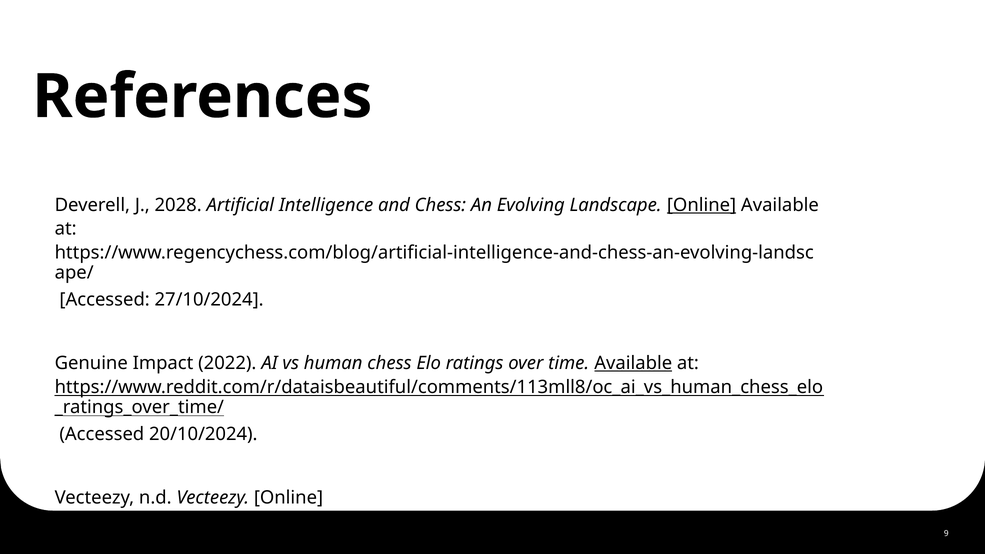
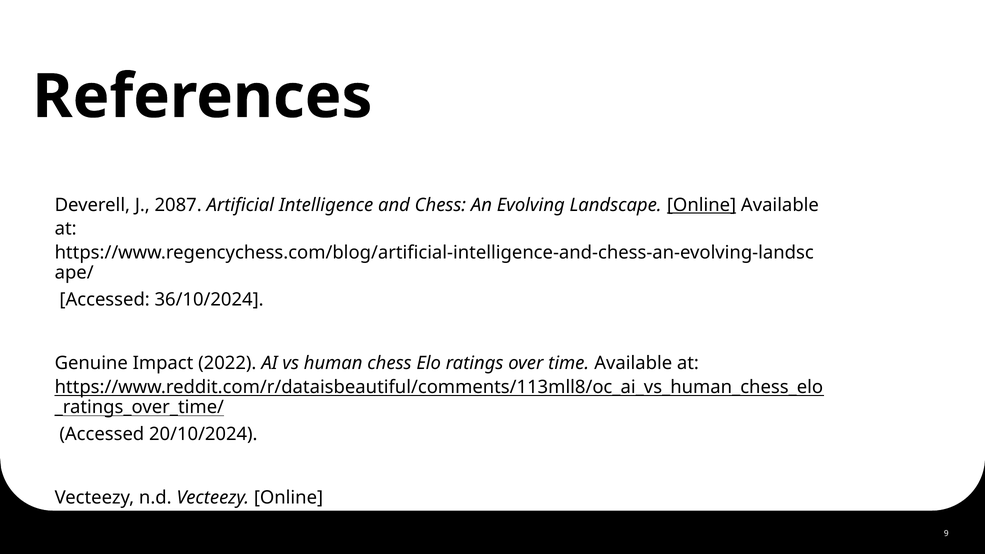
2028: 2028 -> 2087 (178, 205)
27/10/2024: 27/10/2024 -> 36/10/2024 (209, 299)
Available underline: present -> none (633, 363)
